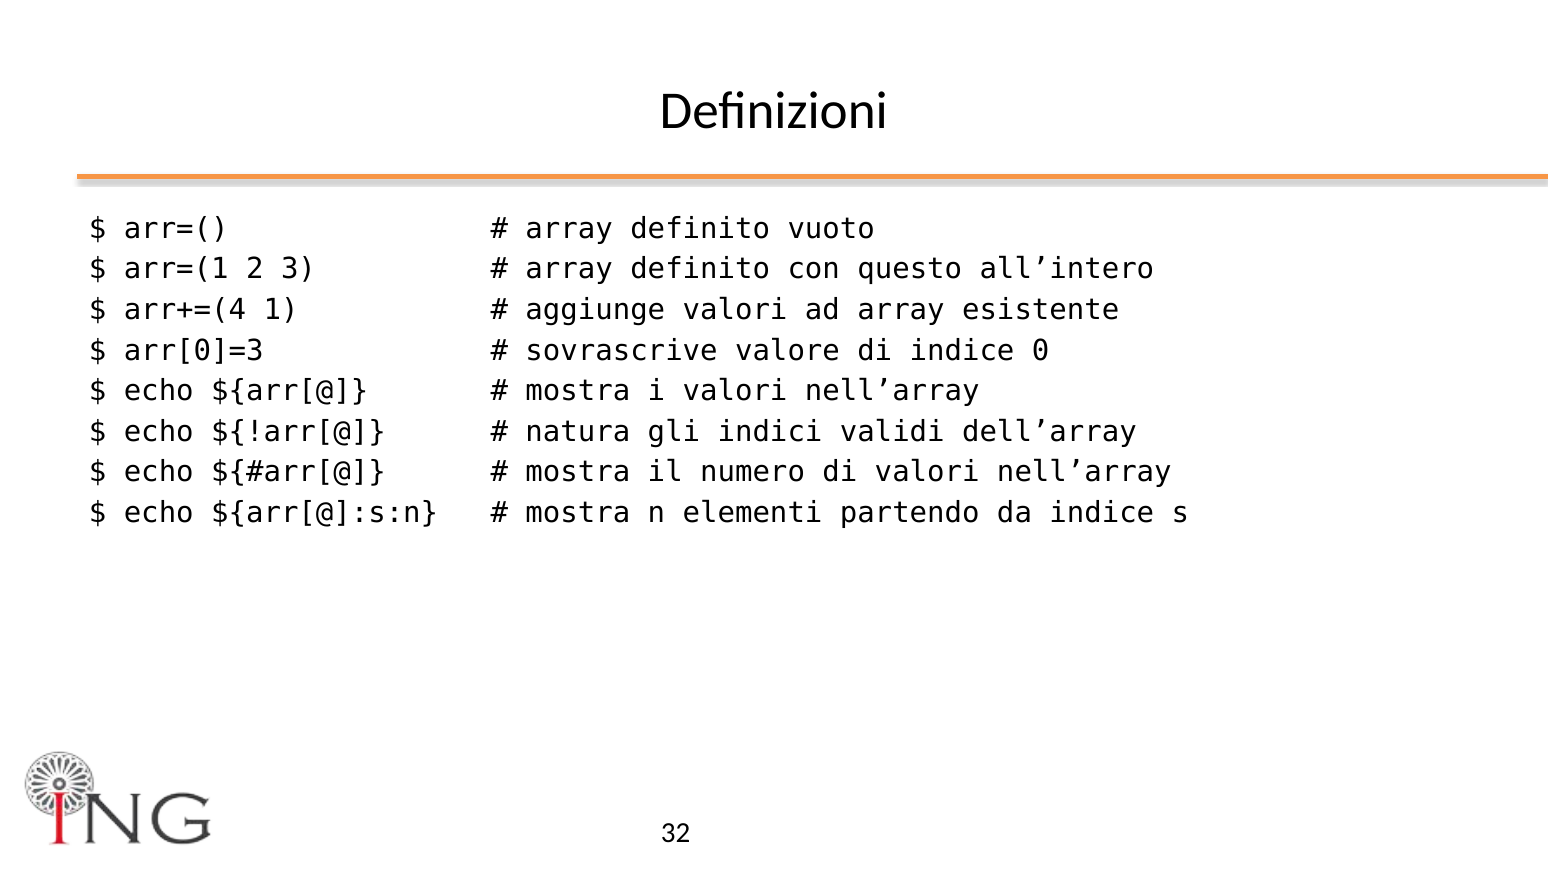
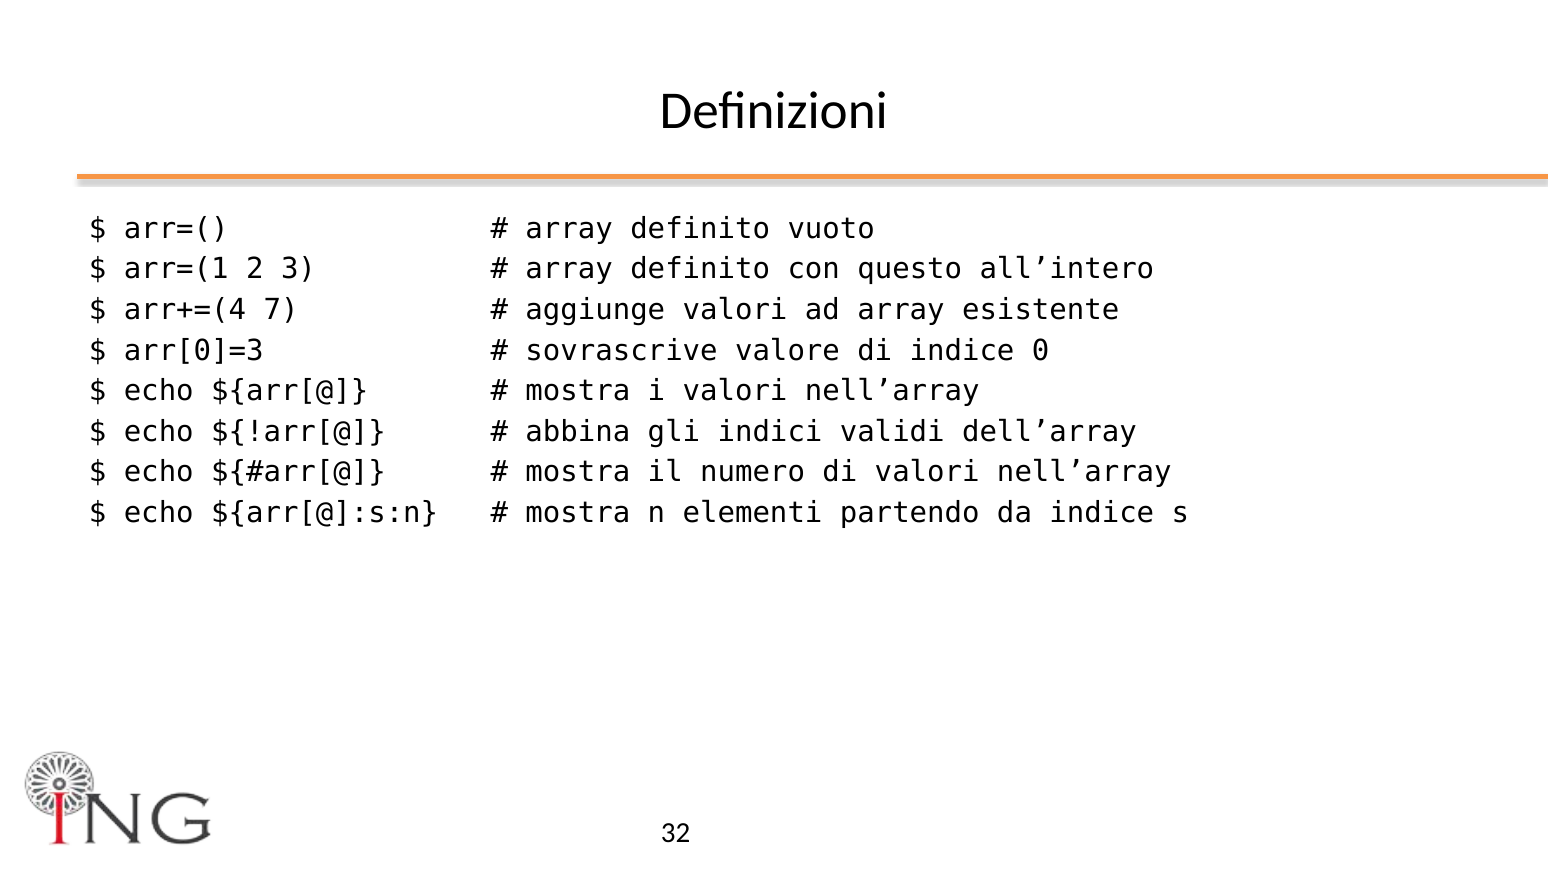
1: 1 -> 7 (281, 310)
natura: natura -> abbina (578, 432)
